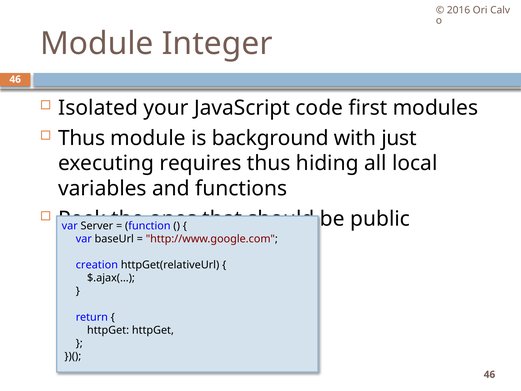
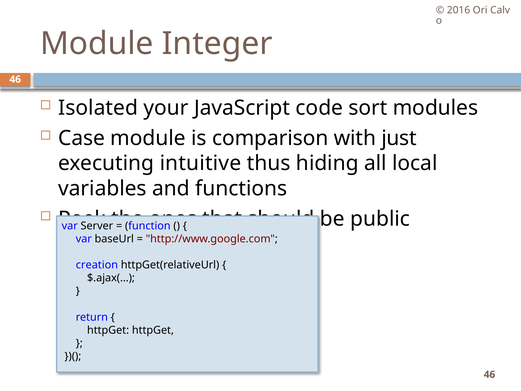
first: first -> sort (368, 108)
Thus: Thus -> Case (82, 138)
background: background -> comparison (270, 138)
requires: requires -> intuitive (200, 163)
